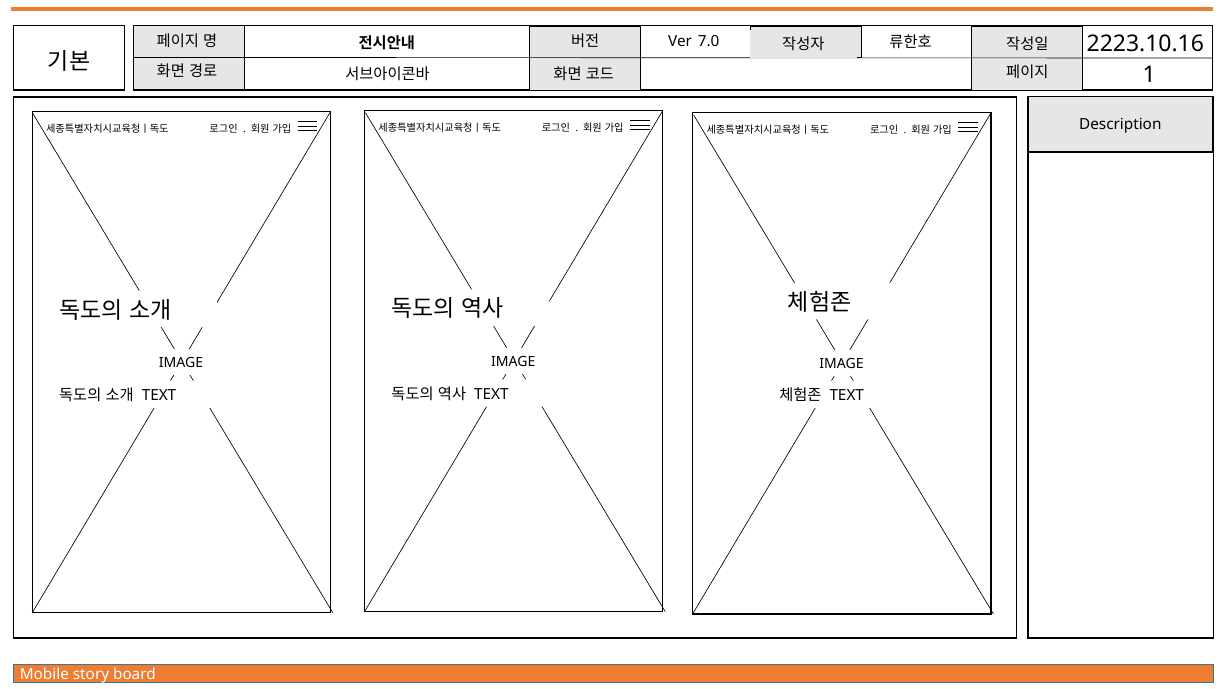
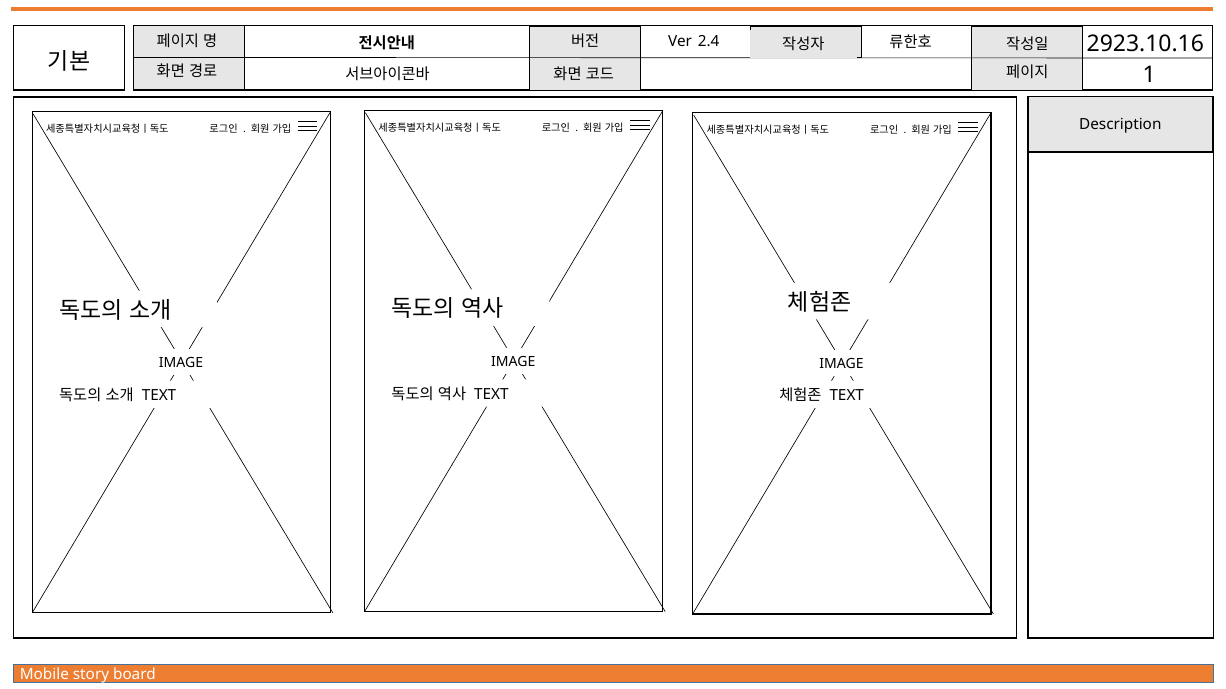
2223.10.16: 2223.10.16 -> 2923.10.16 (1145, 44)
7.0: 7.0 -> 2.4 (709, 42)
